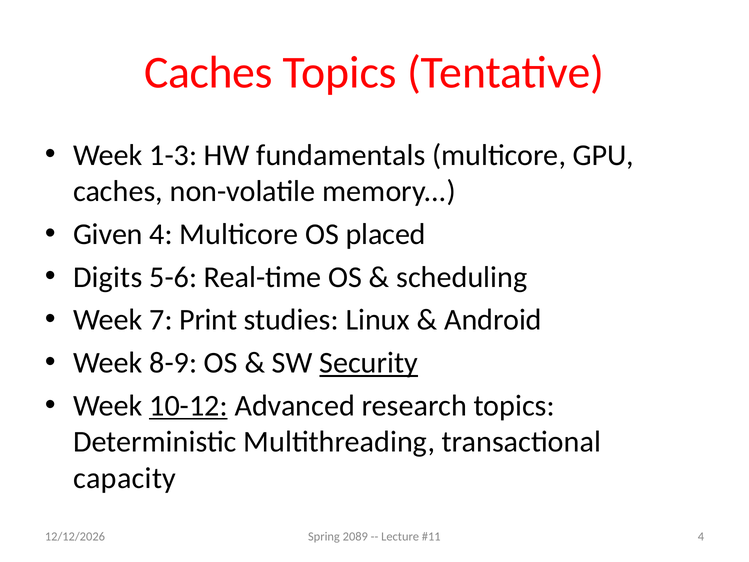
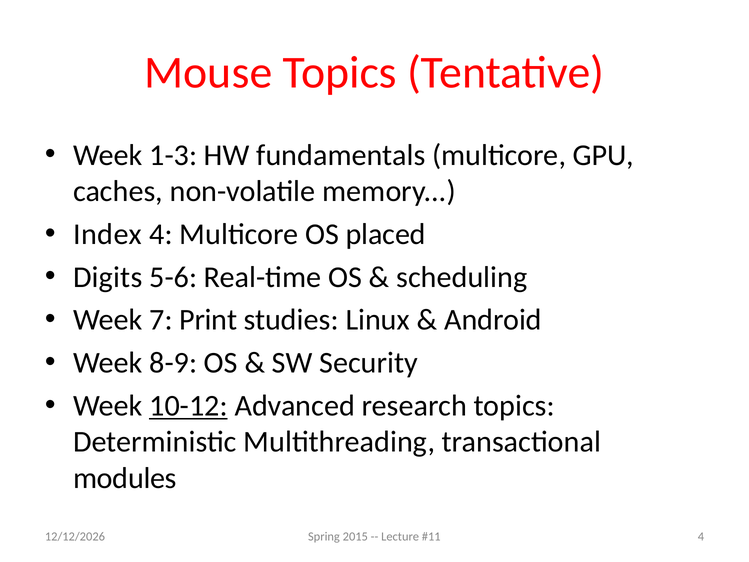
Caches: Caches -> Mouse (208, 73)
Given: Given -> Index (108, 234)
Security underline: present -> none (369, 363)
capacity: capacity -> modules (125, 478)
2089: 2089 -> 2015 (355, 536)
